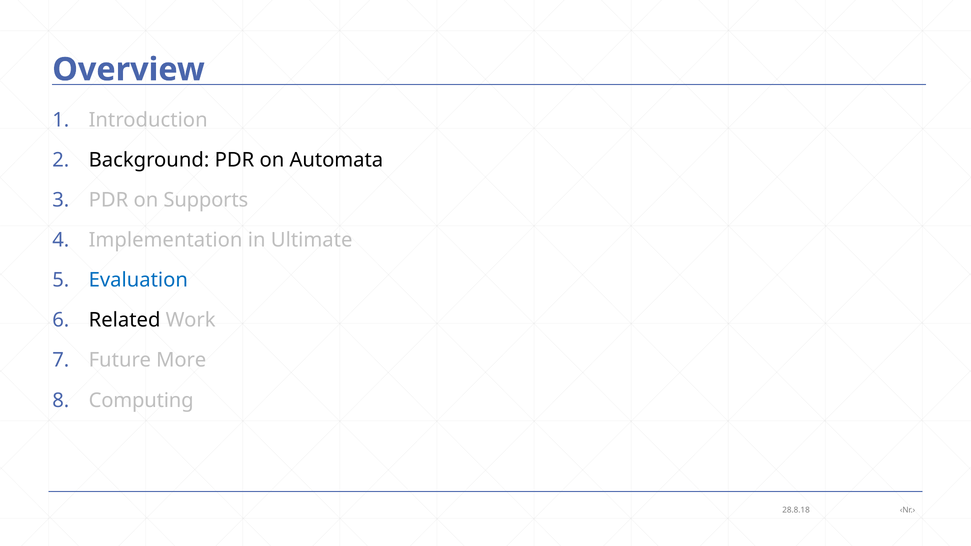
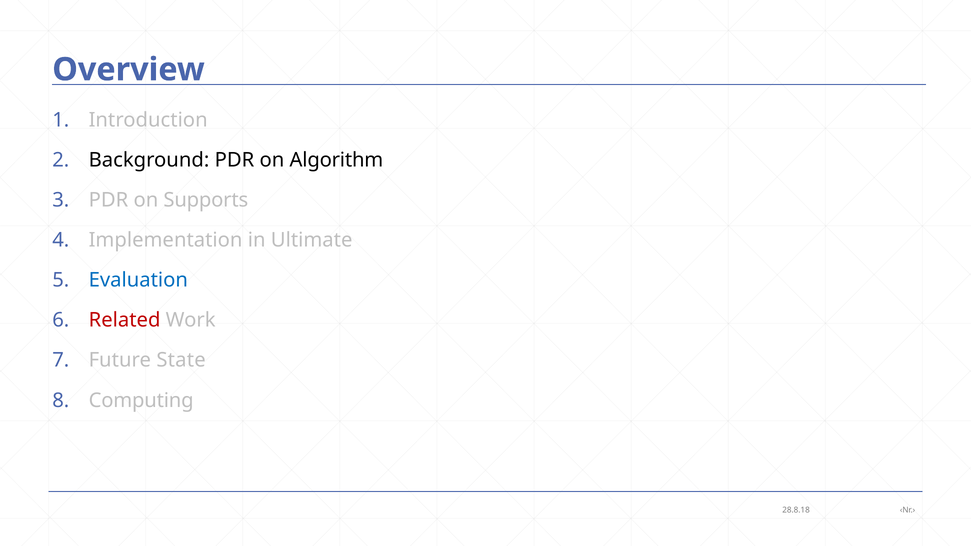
Automata: Automata -> Algorithm (336, 160)
Related colour: black -> red (125, 320)
More: More -> State (181, 360)
